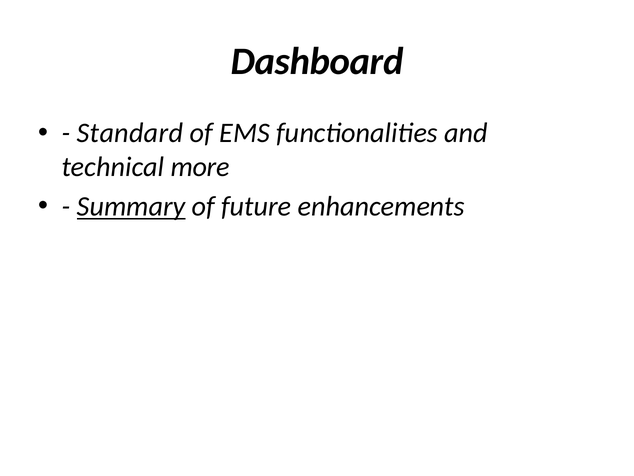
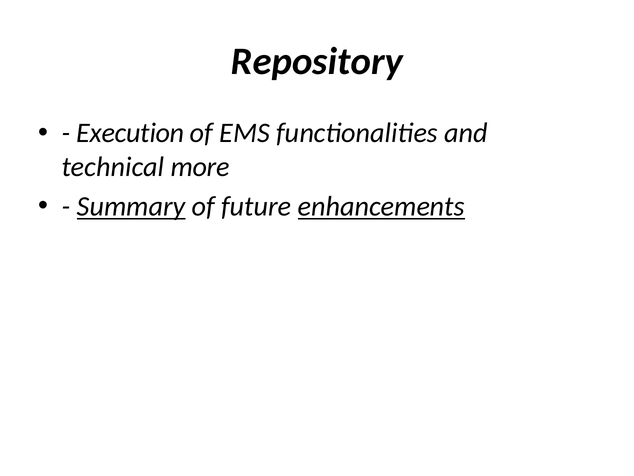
Dashboard: Dashboard -> Repository (317, 61)
Standard: Standard -> Execution (130, 133)
enhancements underline: none -> present (381, 206)
